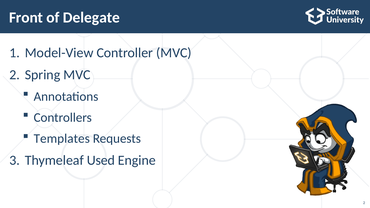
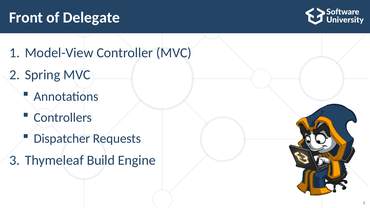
Templates: Templates -> Dispatcher (62, 139)
Used: Used -> Build (101, 160)
